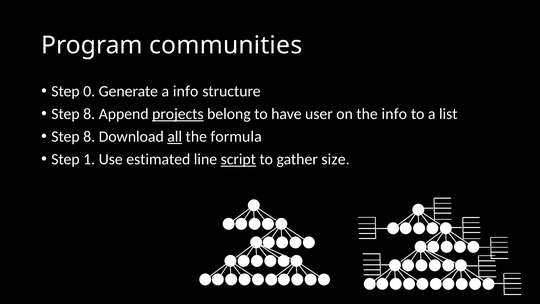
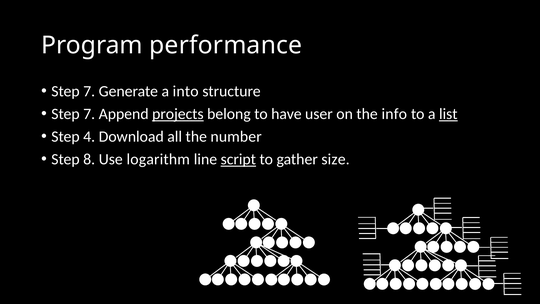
communities: communities -> performance (226, 45)
0: 0 -> 7 (89, 91)
a info: info -> into (186, 91)
8: 8 -> 7 (89, 114)
list underline: none -> present (448, 114)
8: 8 -> 4 (89, 137)
all underline: present -> none (175, 137)
formula: formula -> number (236, 137)
1: 1 -> 8 (89, 159)
estimated: estimated -> logarithm (158, 159)
